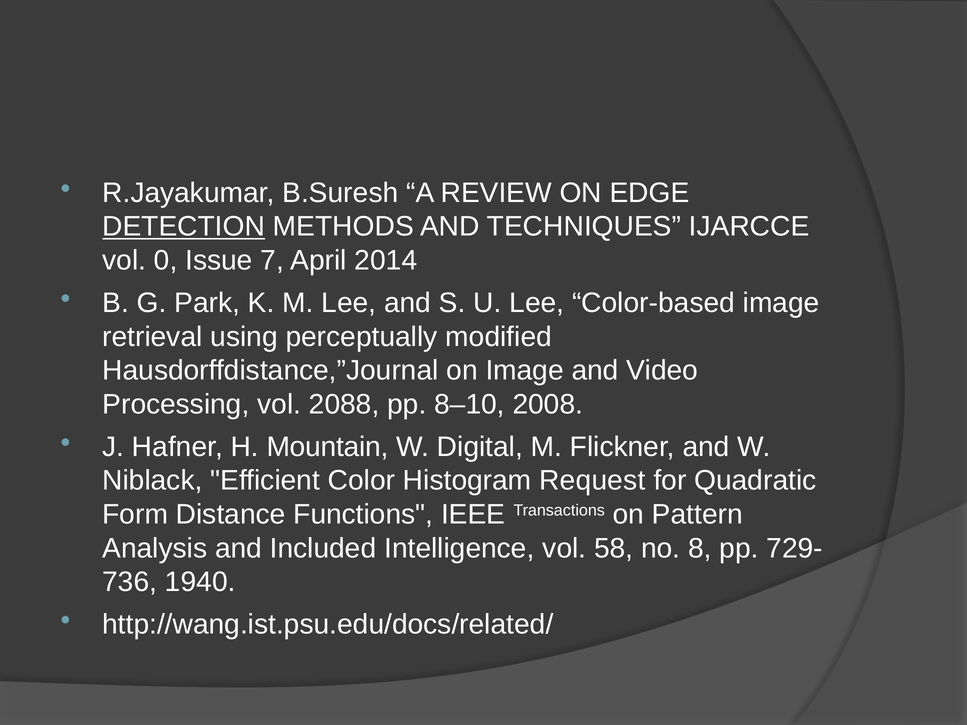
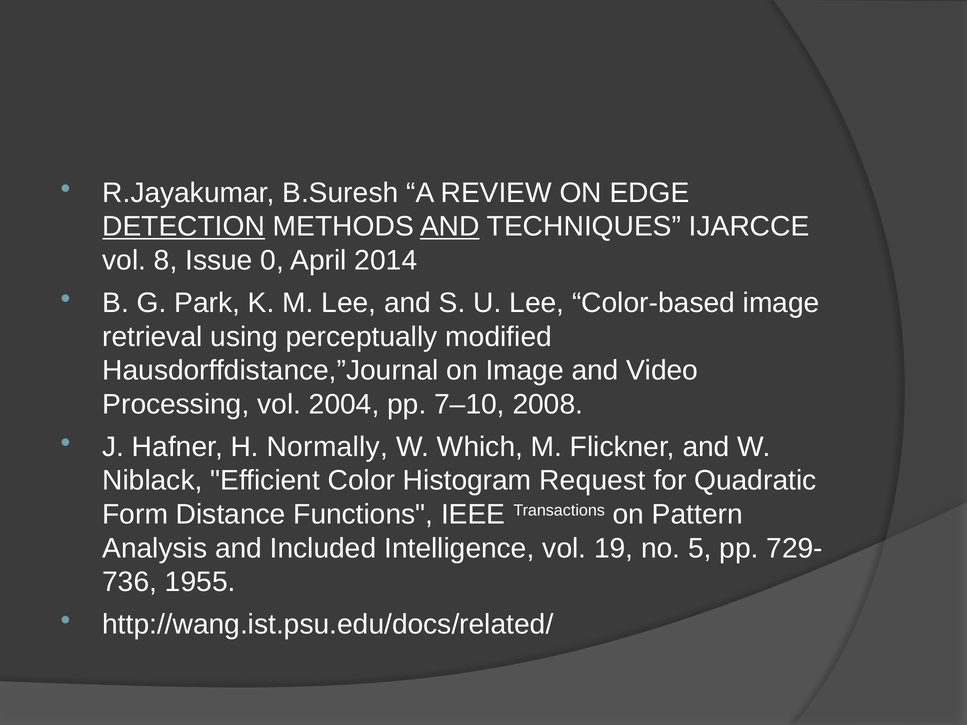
AND underline: none -> present (450, 227)
0: 0 -> 8 (166, 261)
7: 7 -> 0 (272, 261)
2088: 2088 -> 2004 (344, 405)
8–10: 8–10 -> 7–10 (470, 405)
Mountain: Mountain -> Normally (327, 447)
Digital: Digital -> Which (480, 447)
58: 58 -> 19 (614, 549)
8: 8 -> 5 (700, 549)
1940: 1940 -> 1955 (200, 582)
